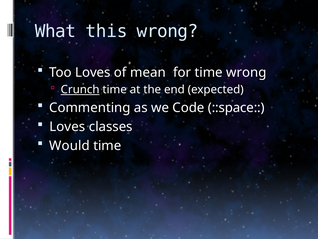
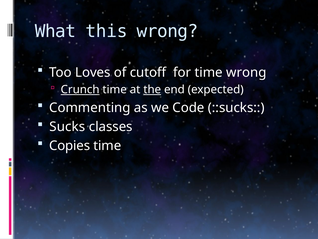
mean: mean -> cutoff (148, 72)
the underline: none -> present (152, 89)
::space: ::space -> ::sucks (236, 108)
Loves: Loves -> Sucks (67, 127)
Would: Would -> Copies (70, 146)
